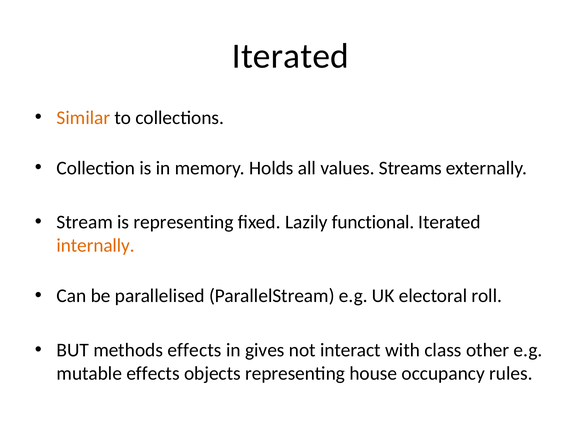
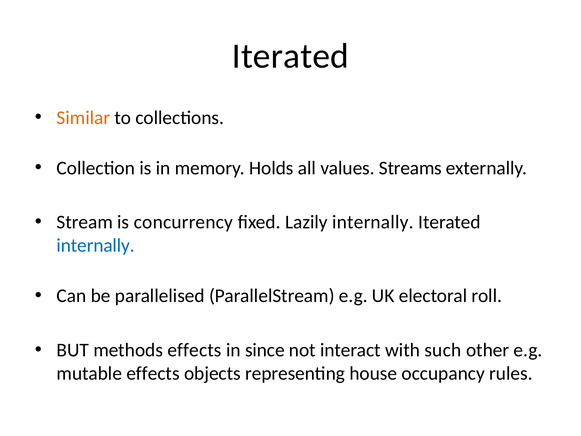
is representing: representing -> concurrency (183, 222)
Lazily functional: functional -> internally (373, 222)
internally colour: orange -> blue (96, 245)
gives: gives -> since (265, 350)
class: class -> such (443, 350)
